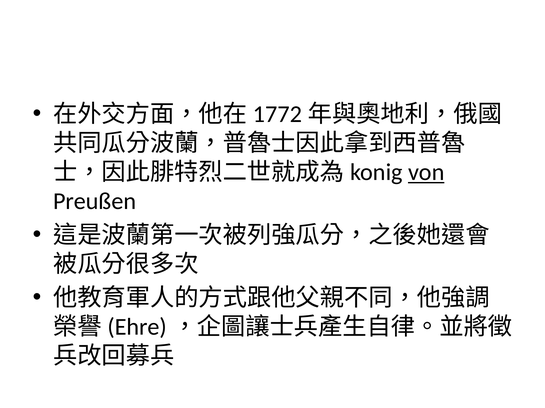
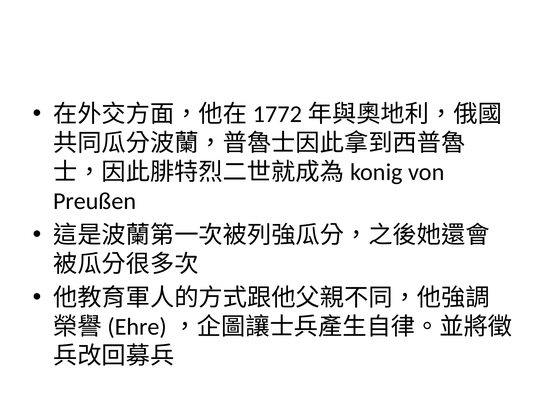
von underline: present -> none (426, 172)
